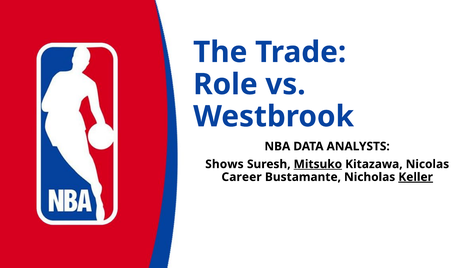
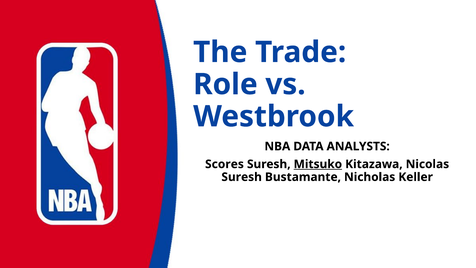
Shows: Shows -> Scores (224, 164)
Career: Career -> Suresh (242, 177)
Keller underline: present -> none (416, 177)
